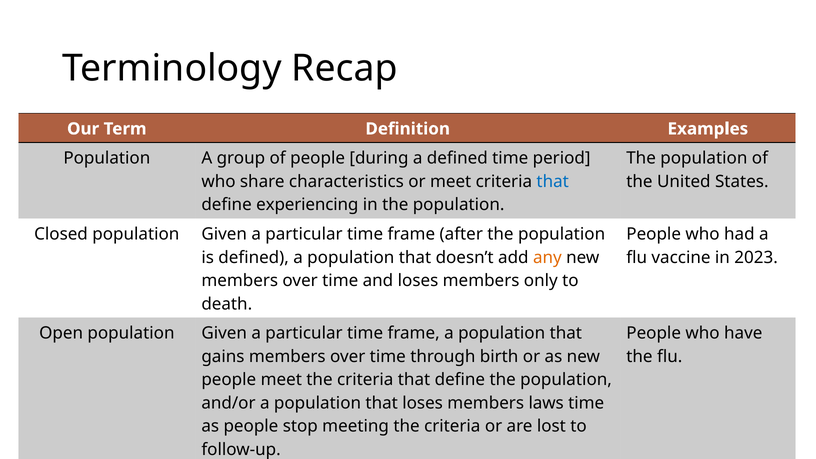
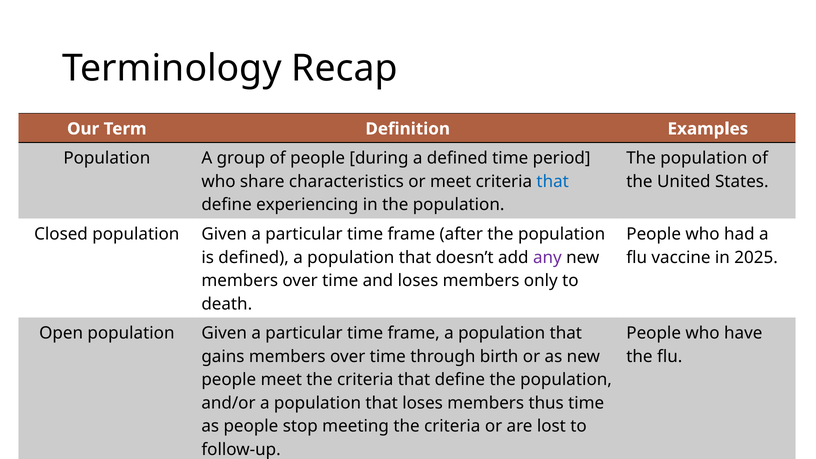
any colour: orange -> purple (547, 257)
2023: 2023 -> 2025 (756, 257)
laws: laws -> thus (546, 403)
